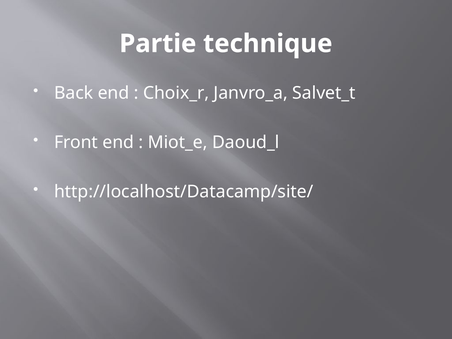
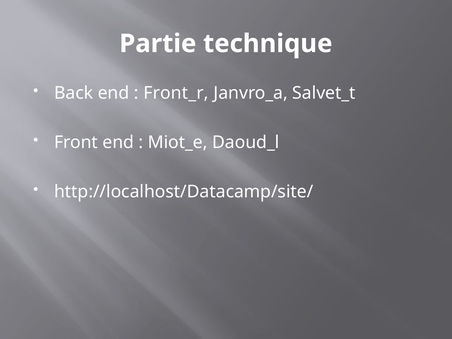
Choix_r: Choix_r -> Front_r (176, 93)
